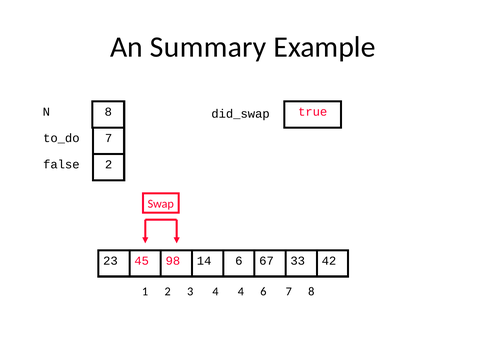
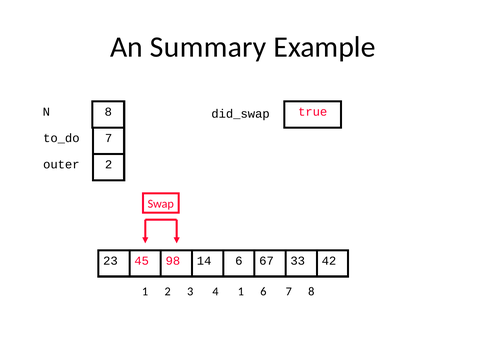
false: false -> outer (61, 165)
4 4: 4 -> 1 (241, 292)
